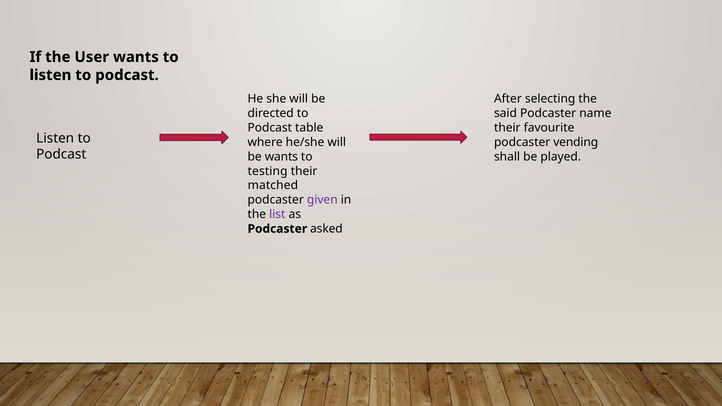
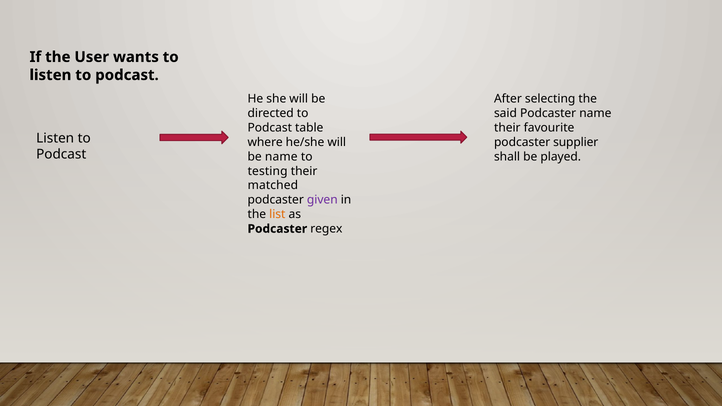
vending: vending -> supplier (576, 142)
be wants: wants -> name (281, 157)
list colour: purple -> orange (277, 214)
asked: asked -> regex (326, 229)
